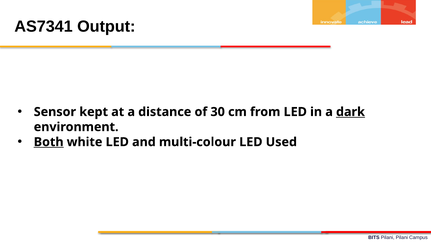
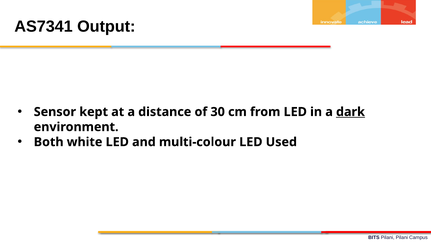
Both underline: present -> none (49, 142)
